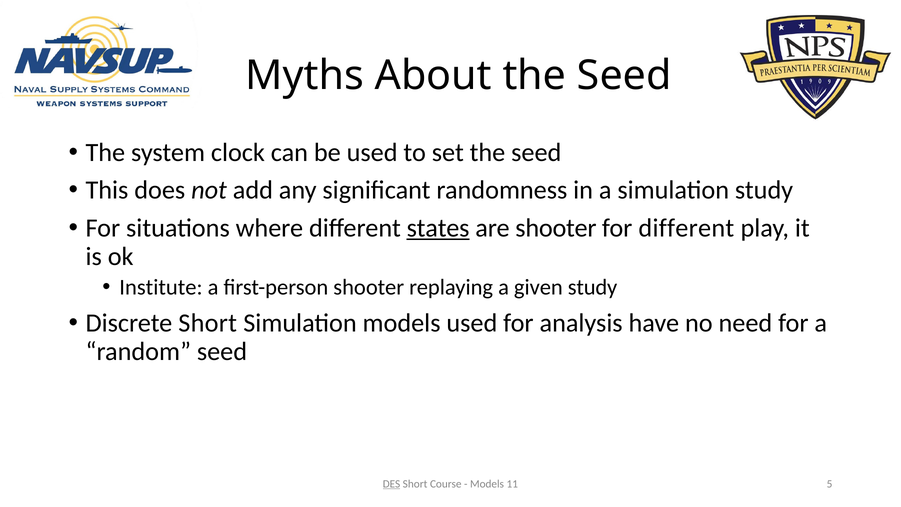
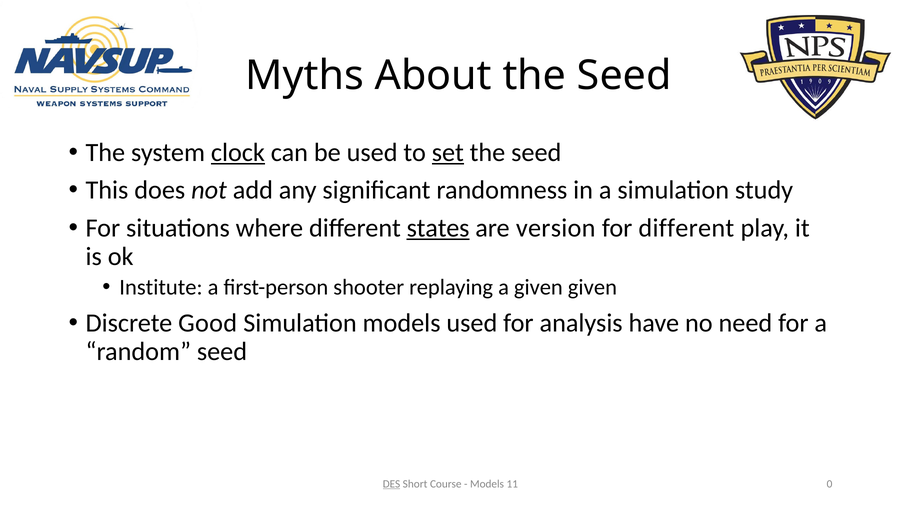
clock underline: none -> present (238, 152)
set underline: none -> present (448, 152)
are shooter: shooter -> version (556, 228)
given study: study -> given (592, 287)
Discrete Short: Short -> Good (208, 323)
5: 5 -> 0 (829, 484)
